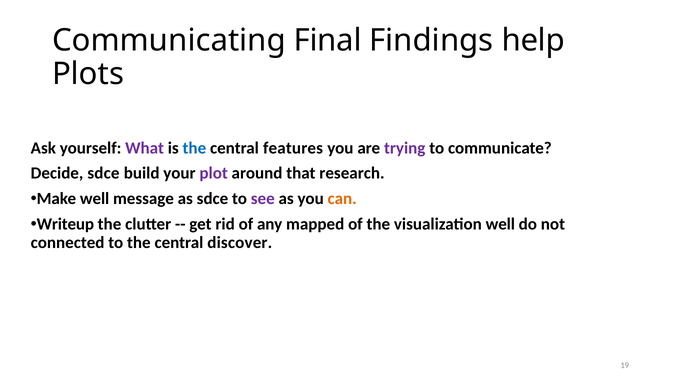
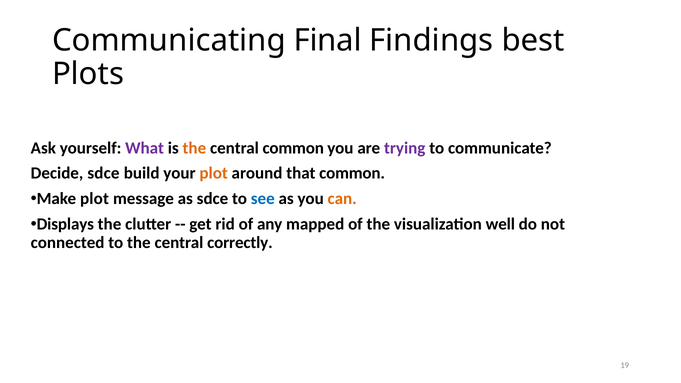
help: help -> best (533, 40)
the colour: blue -> orange (194, 148)
central features: features -> common (293, 148)
plot colour: purple -> orange (214, 173)
that research: research -> common (352, 173)
Make well: well -> plot (95, 199)
see colour: purple -> blue (263, 199)
Writeup: Writeup -> Displays (65, 224)
discover: discover -> correctly (240, 243)
